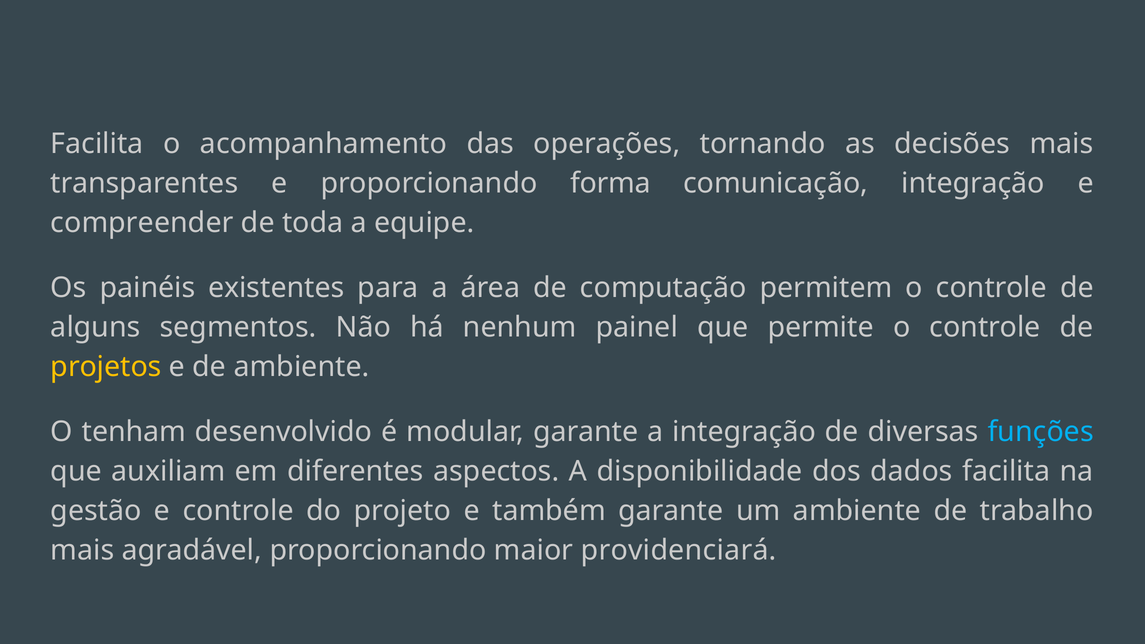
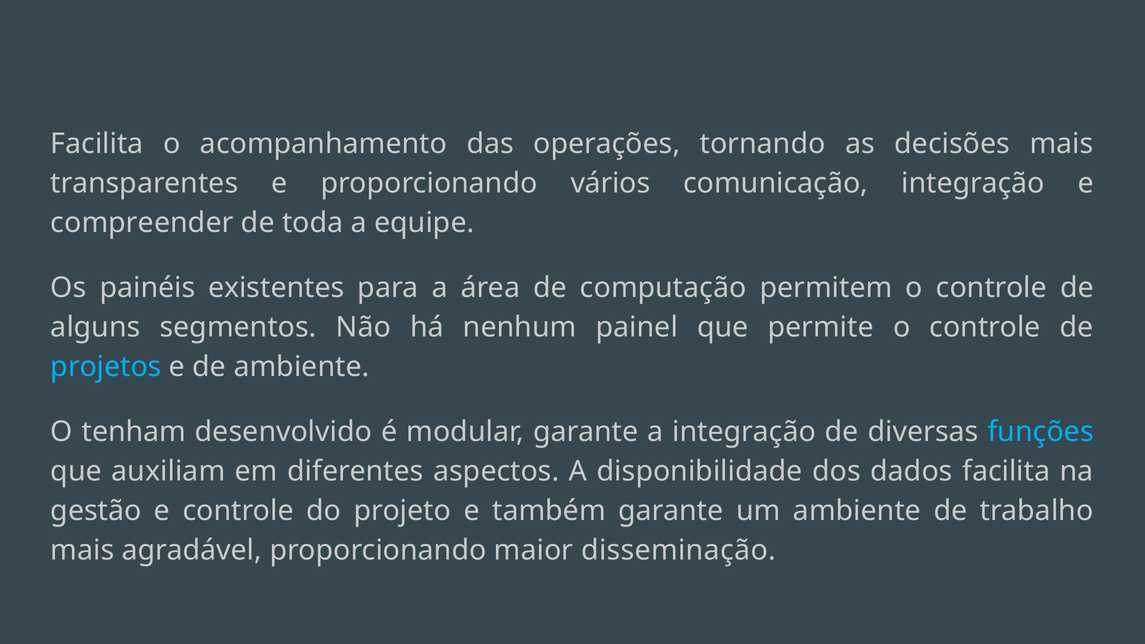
forma: forma -> vários (610, 183)
projetos colour: yellow -> light blue (106, 367)
providenciará: providenciará -> disseminação (679, 550)
